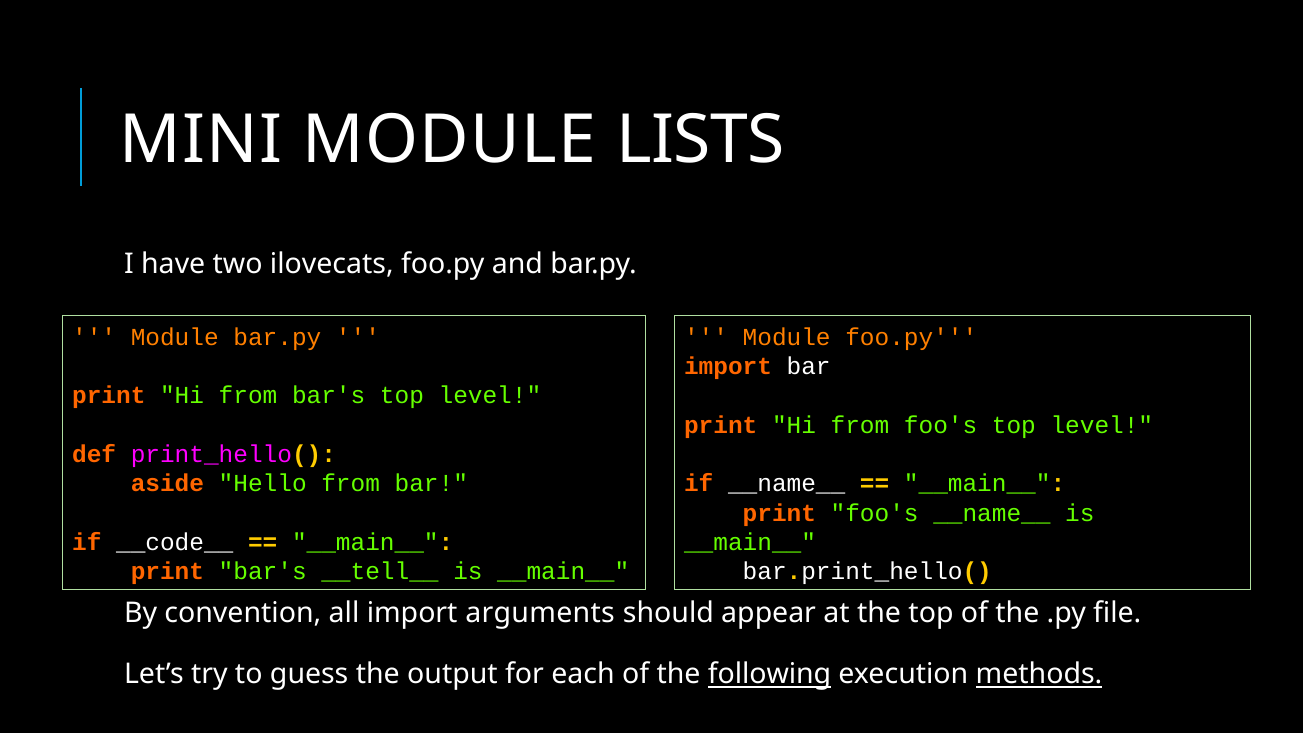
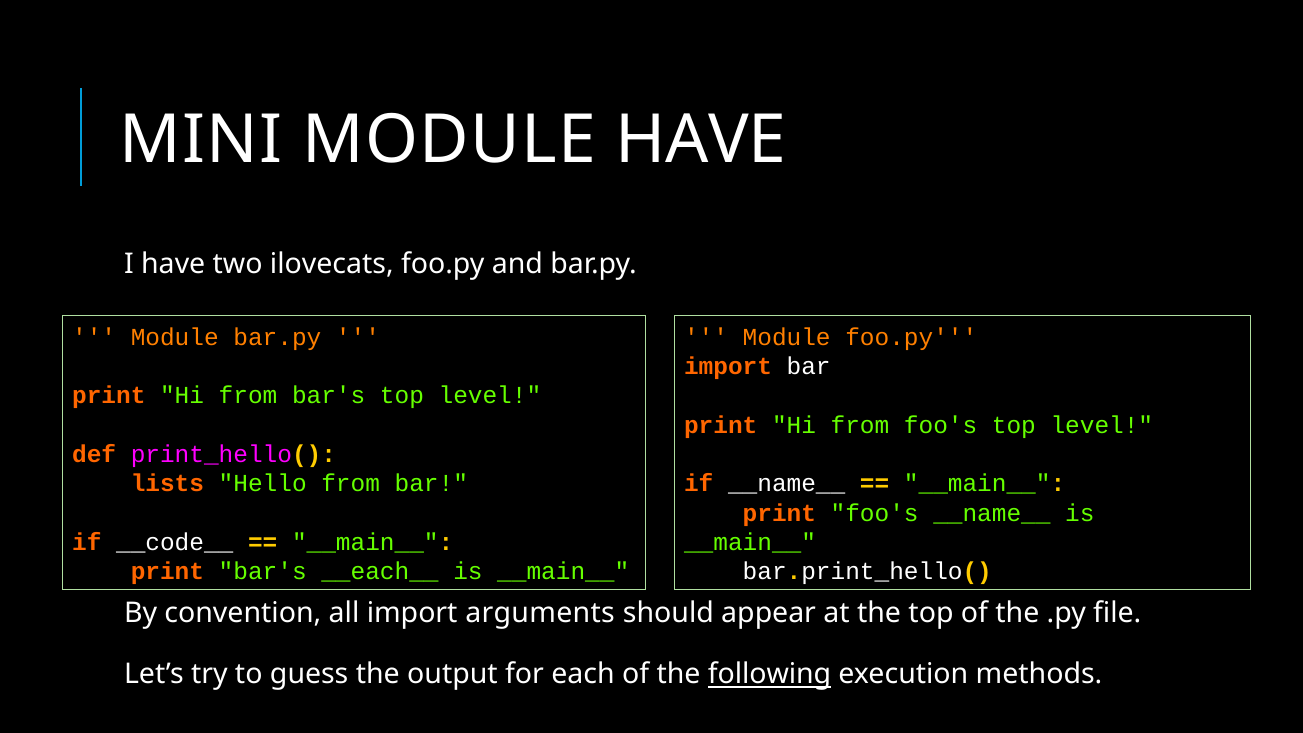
MODULE LISTS: LISTS -> HAVE (701, 140)
aside: aside -> lists (167, 484)
__tell__: __tell__ -> __each__ (380, 572)
methods underline: present -> none (1039, 674)
